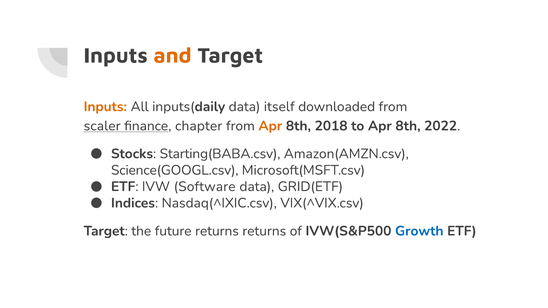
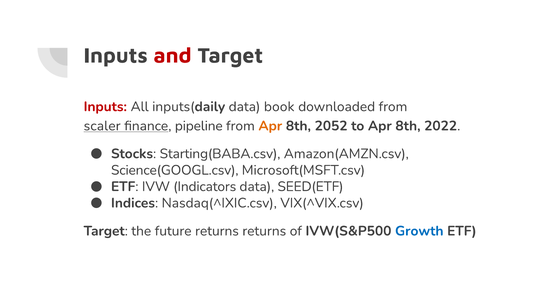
and colour: orange -> red (173, 56)
Inputs colour: orange -> red (105, 107)
itself: itself -> book (279, 107)
chapter: chapter -> pipeline (199, 126)
2018: 2018 -> 2052 (331, 126)
Software: Software -> Indicators (205, 187)
GRID(ETF: GRID(ETF -> SEED(ETF (310, 187)
